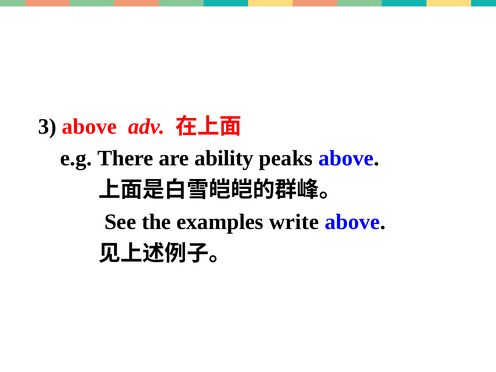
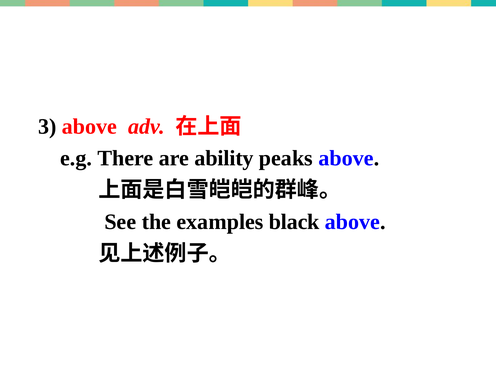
write: write -> black (294, 222)
